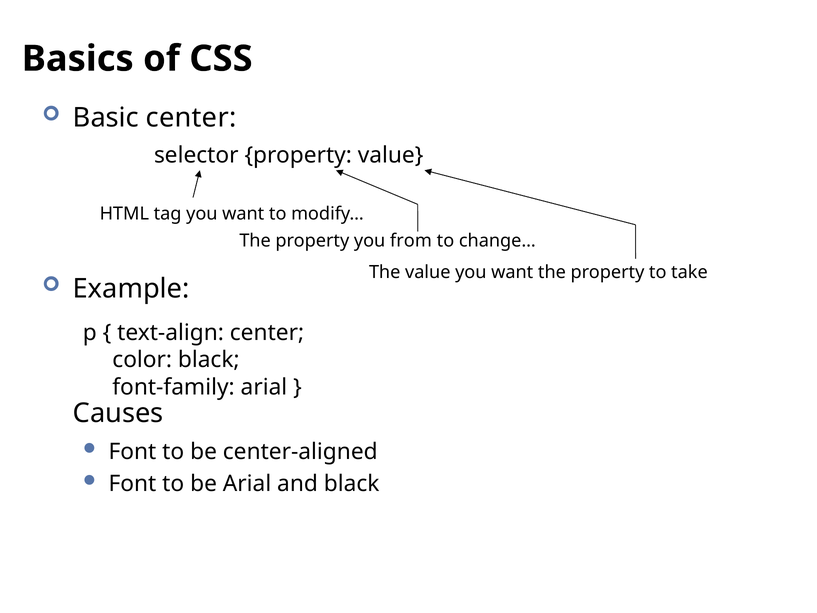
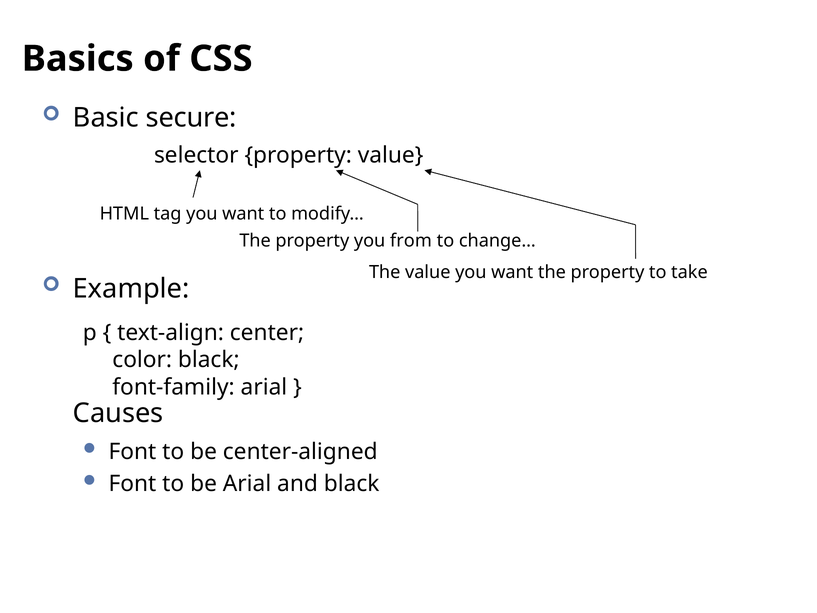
Basic center: center -> secure (191, 118)
